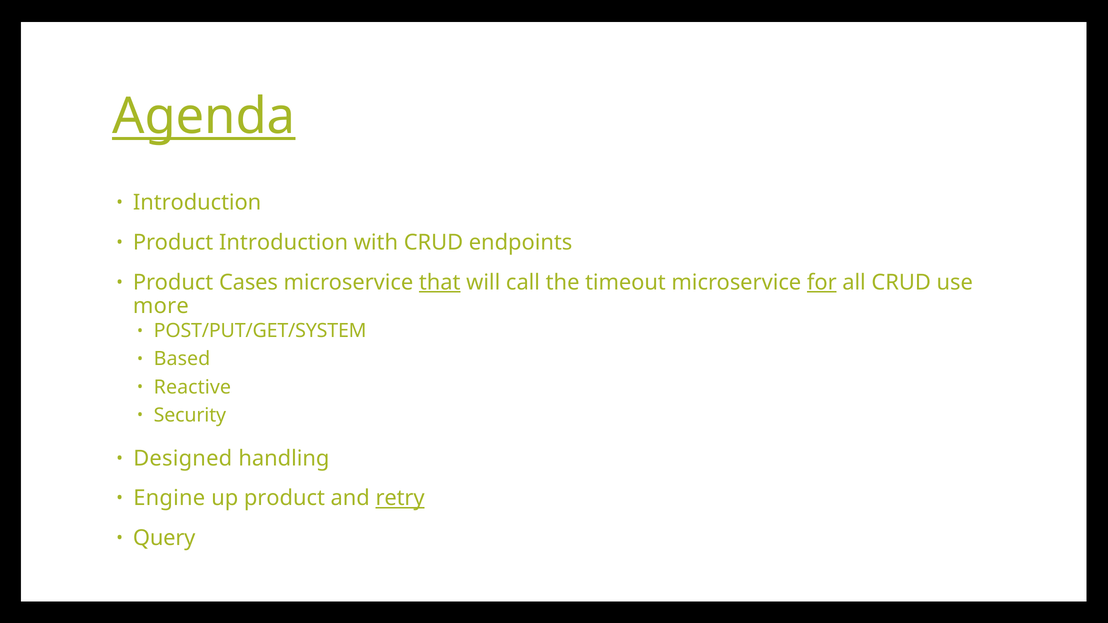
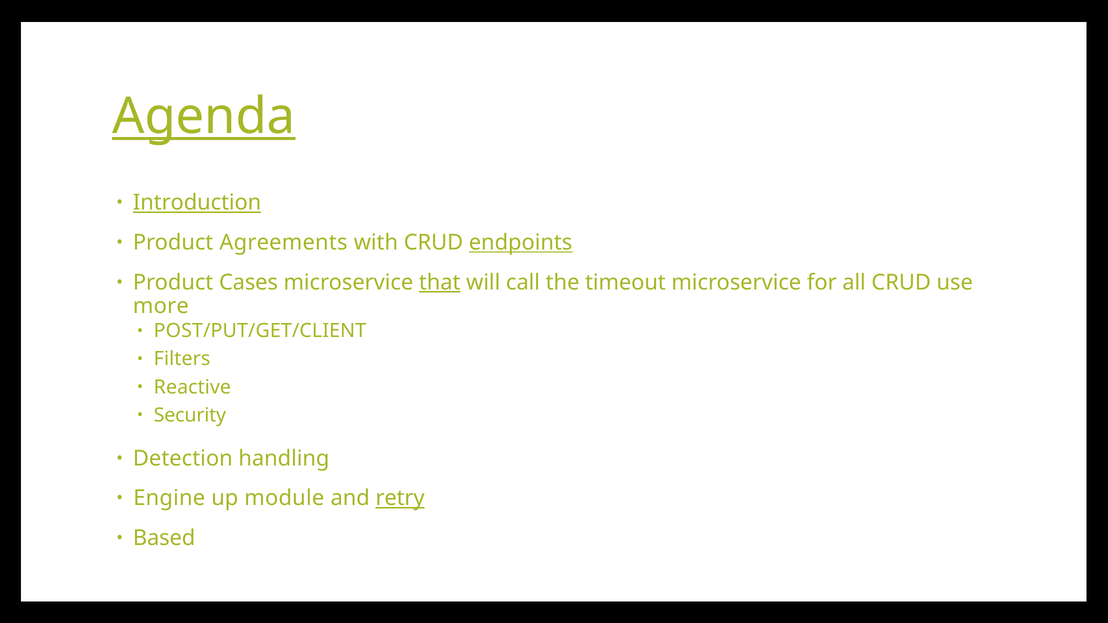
Introduction underline: none -> present (197, 203)
Product Introduction: Introduction -> Agreements (283, 243)
endpoints underline: none -> present (521, 243)
for underline: present -> none (822, 283)
POST/PUT/GET/SYSTEM: POST/PUT/GET/SYSTEM -> POST/PUT/GET/CLIENT (260, 331)
Based: Based -> Filters (182, 359)
Designed: Designed -> Detection (183, 459)
up product: product -> module (284, 498)
Query: Query -> Based (164, 538)
